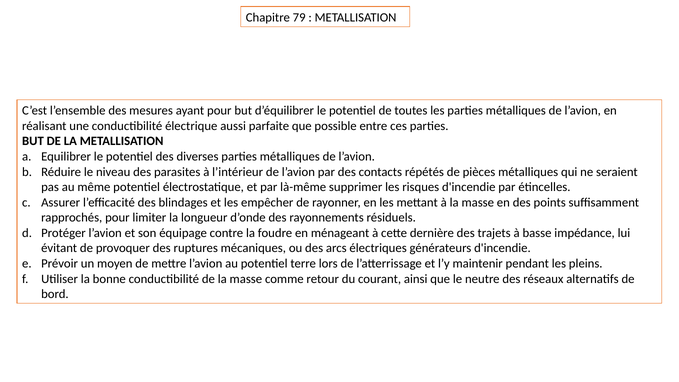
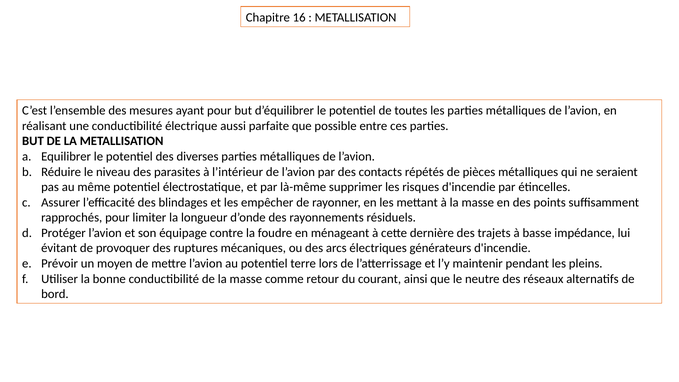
79: 79 -> 16 (299, 18)
